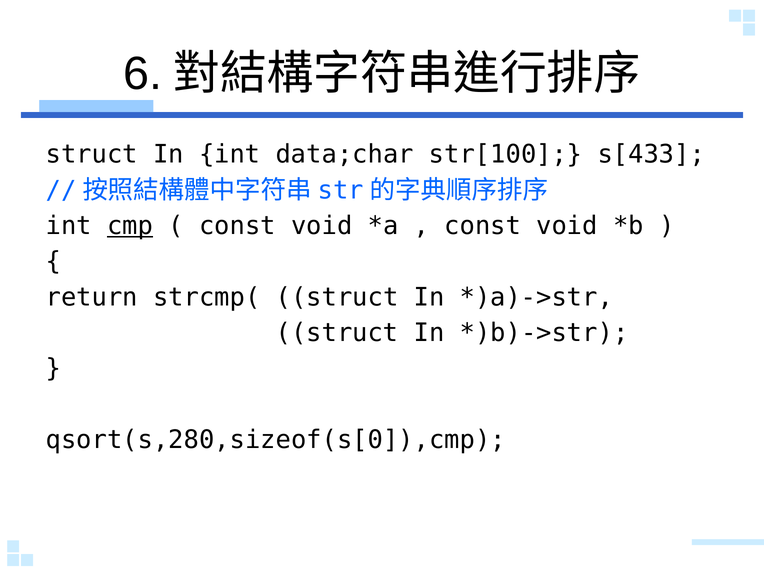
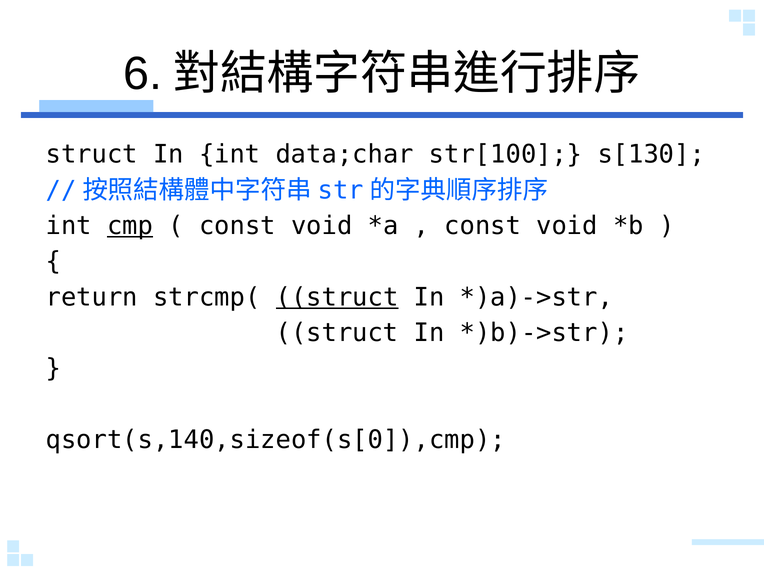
s[433: s[433 -> s[130 (651, 155)
struct underline: none -> present (337, 297)
qsort(s,280,sizeof(s[0]),cmp: qsort(s,280,sizeof(s[0]),cmp -> qsort(s,140,sizeof(s[0]),cmp (276, 440)
